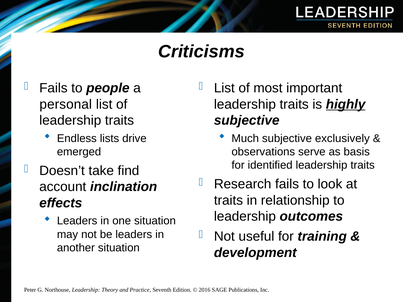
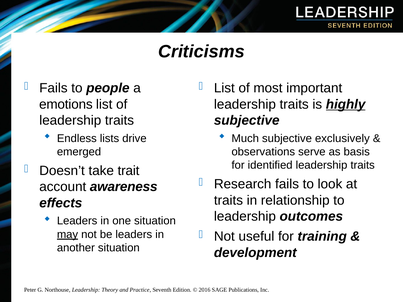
personal: personal -> emotions (66, 104)
find: find -> trait (129, 171)
inclination: inclination -> awareness (124, 187)
may underline: none -> present (67, 235)
